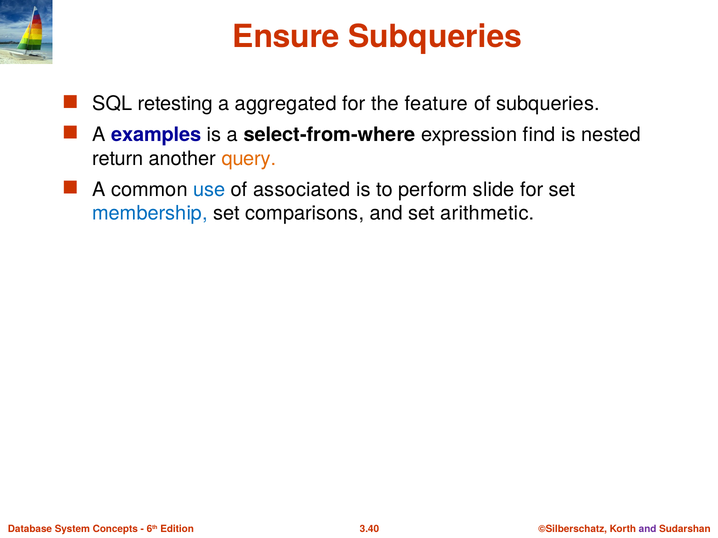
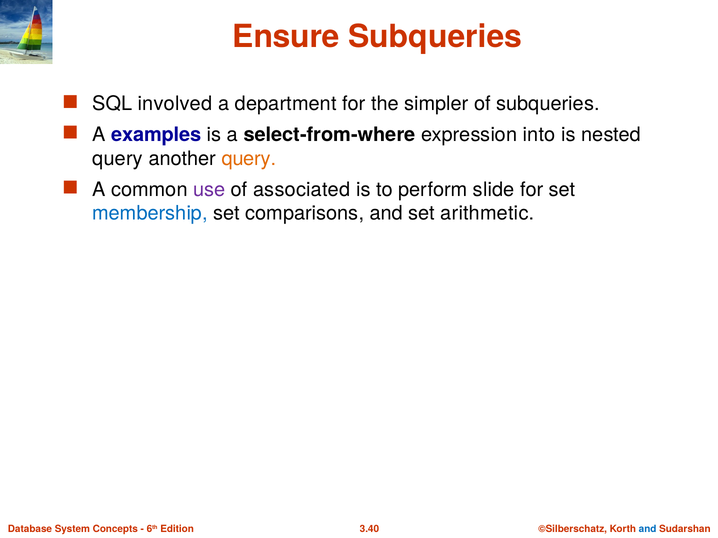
retesting: retesting -> involved (175, 104)
aggregated: aggregated -> department (286, 104)
feature: feature -> simpler (436, 104)
find: find -> into (539, 135)
return: return -> query (118, 159)
use colour: blue -> purple (209, 190)
and colour: purple -> blue (648, 529)
